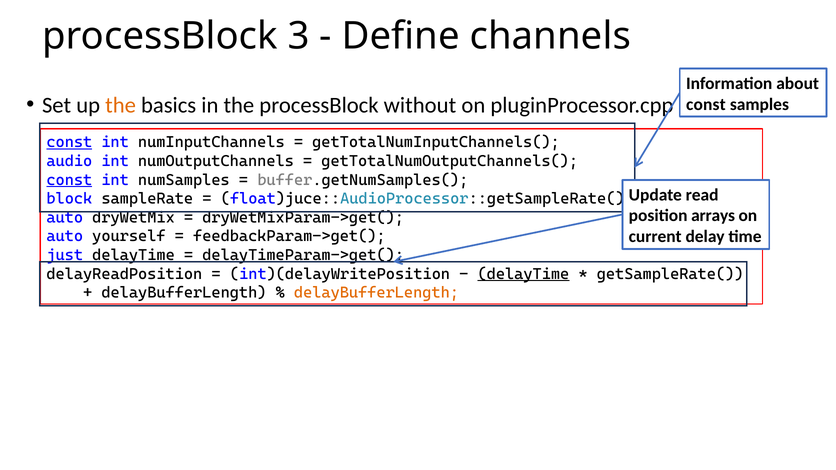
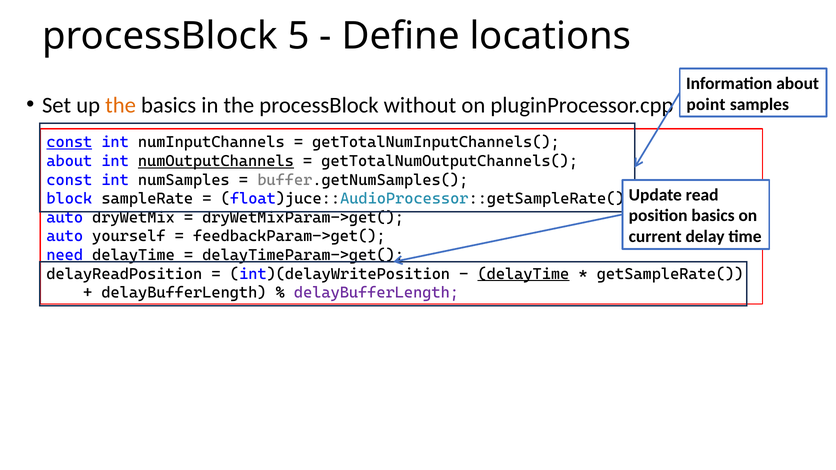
3: 3 -> 5 (299, 36)
channels: channels -> locations (550, 36)
const: const -> point (706, 104)
audio: audio -> about (69, 161)
numOutputChannels underline: none -> present (216, 161)
const underline: present -> none (69, 180)
position arrays: arrays -> basics (713, 216)
just: just -> need (65, 255)
delayBufferLength colour: orange -> purple (376, 293)
